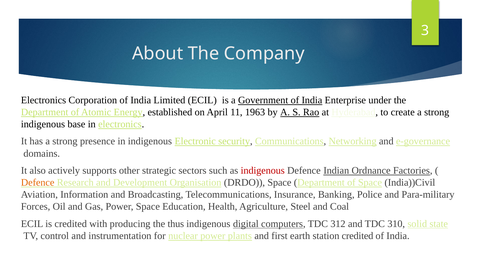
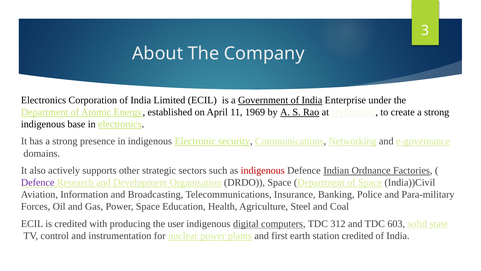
1963: 1963 -> 1969 (255, 112)
Defence colour: orange -> purple (38, 182)
thus: thus -> user (176, 223)
310: 310 -> 603 (396, 223)
